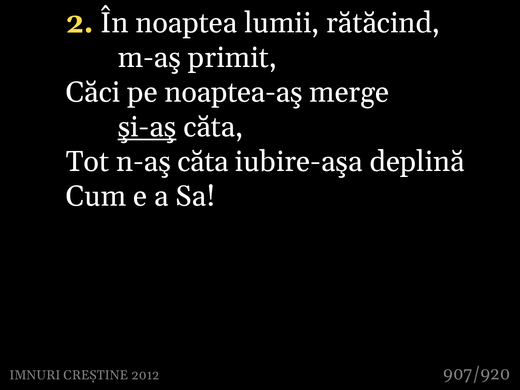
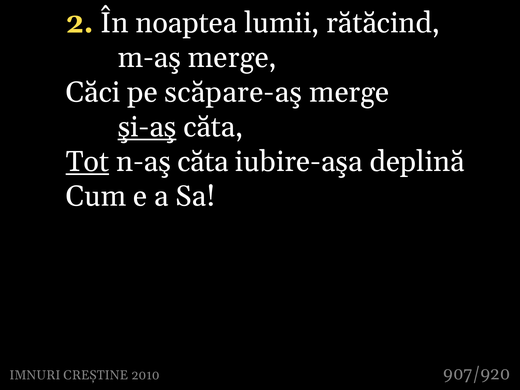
m-aş primit: primit -> merge (232, 58)
noaptea-aş: noaptea-aş -> scăpare-aş (233, 92)
Tot underline: none -> present (87, 162)
2012: 2012 -> 2010 (146, 375)
